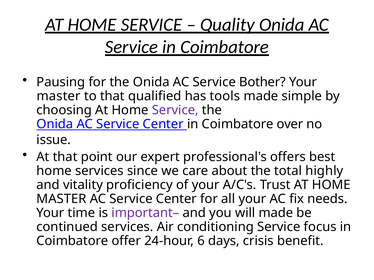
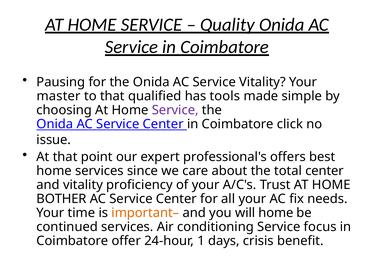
Service Bother: Bother -> Vitality (262, 82)
over: over -> click (290, 124)
total highly: highly -> center (324, 171)
MASTER: MASTER -> BOTHER (61, 199)
important– colour: purple -> orange (145, 213)
will made: made -> home (276, 213)
6: 6 -> 1 (201, 241)
